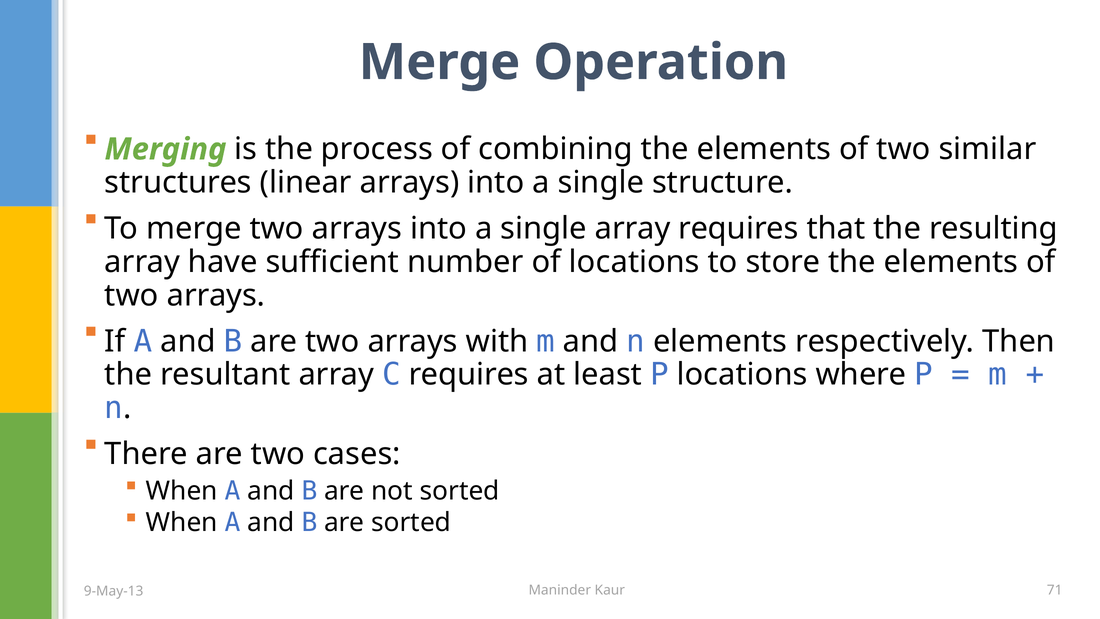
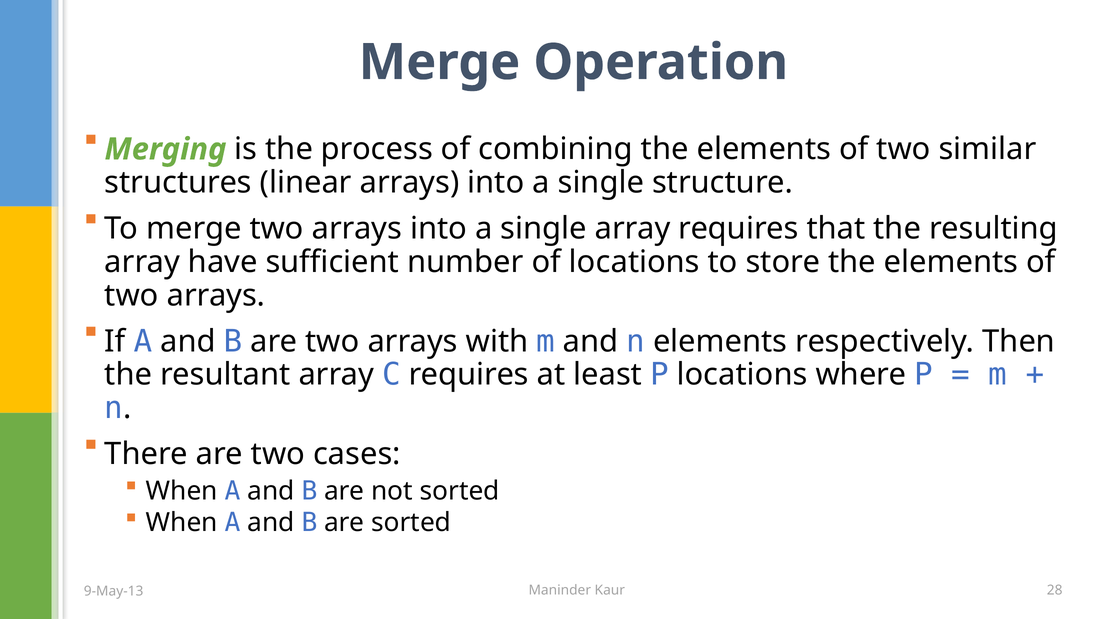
71: 71 -> 28 (1055, 590)
